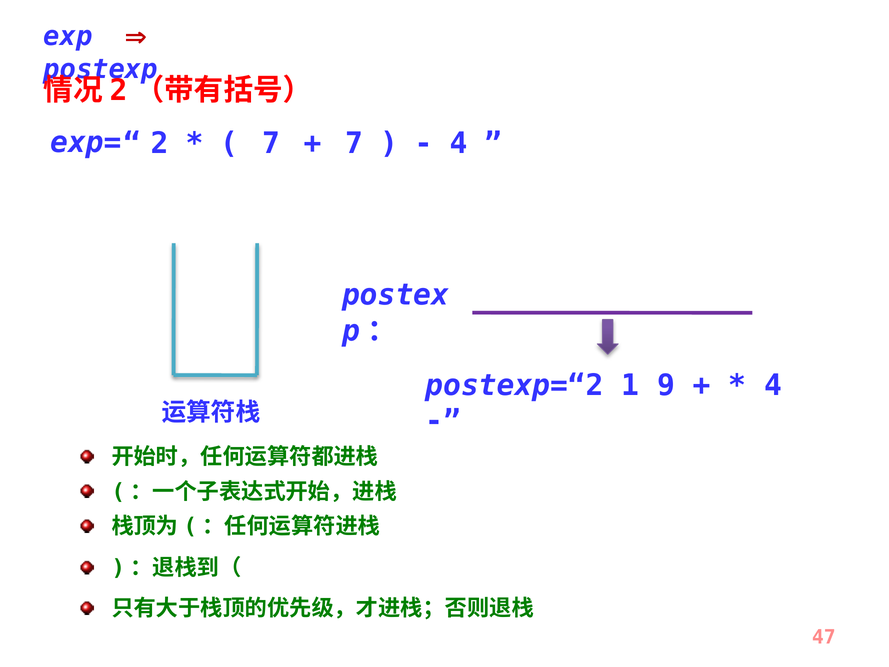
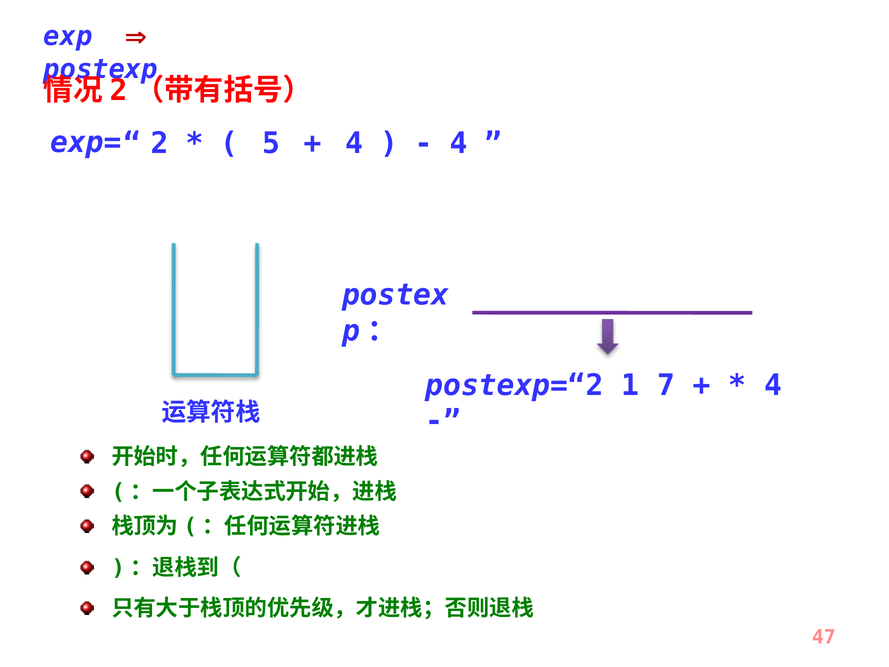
7: 7 -> 5 (271, 144)
7: 7 -> 4 (354, 144)
9: 9 -> 7 (666, 385)
